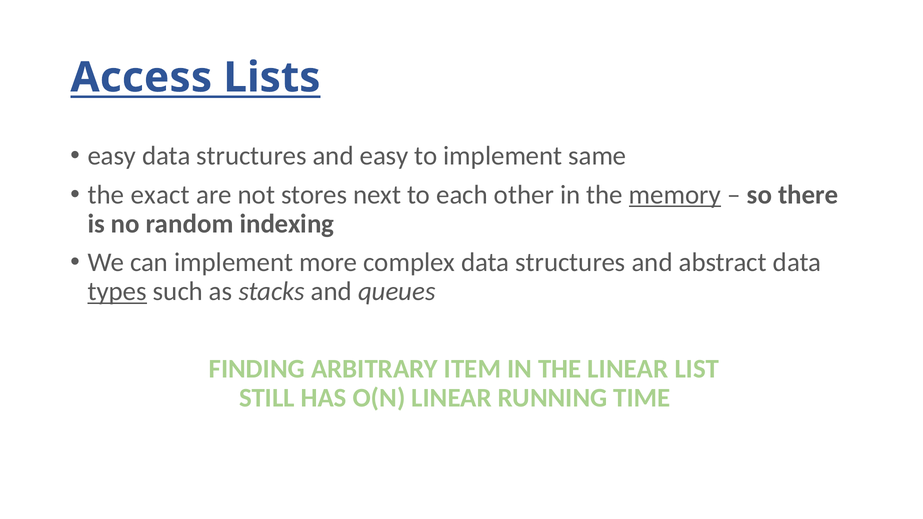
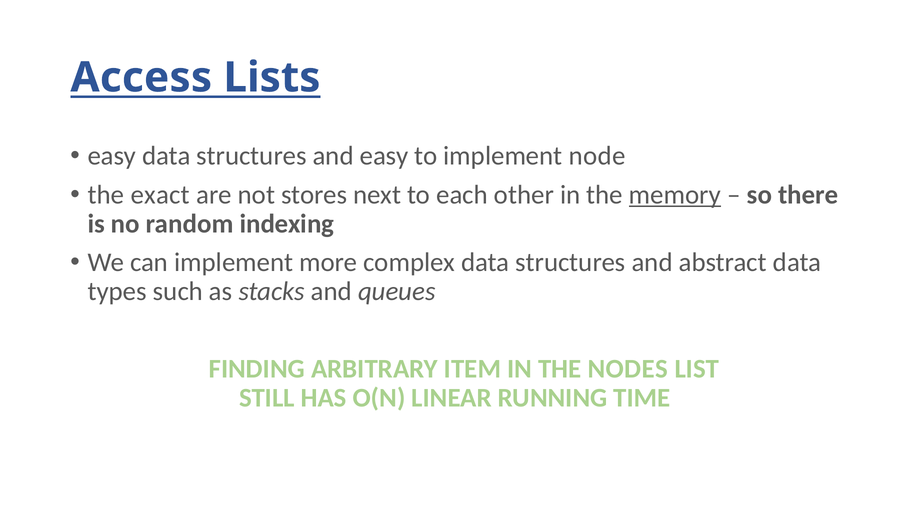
same: same -> node (597, 156)
types underline: present -> none (117, 292)
THE LINEAR: LINEAR -> NODES (628, 369)
